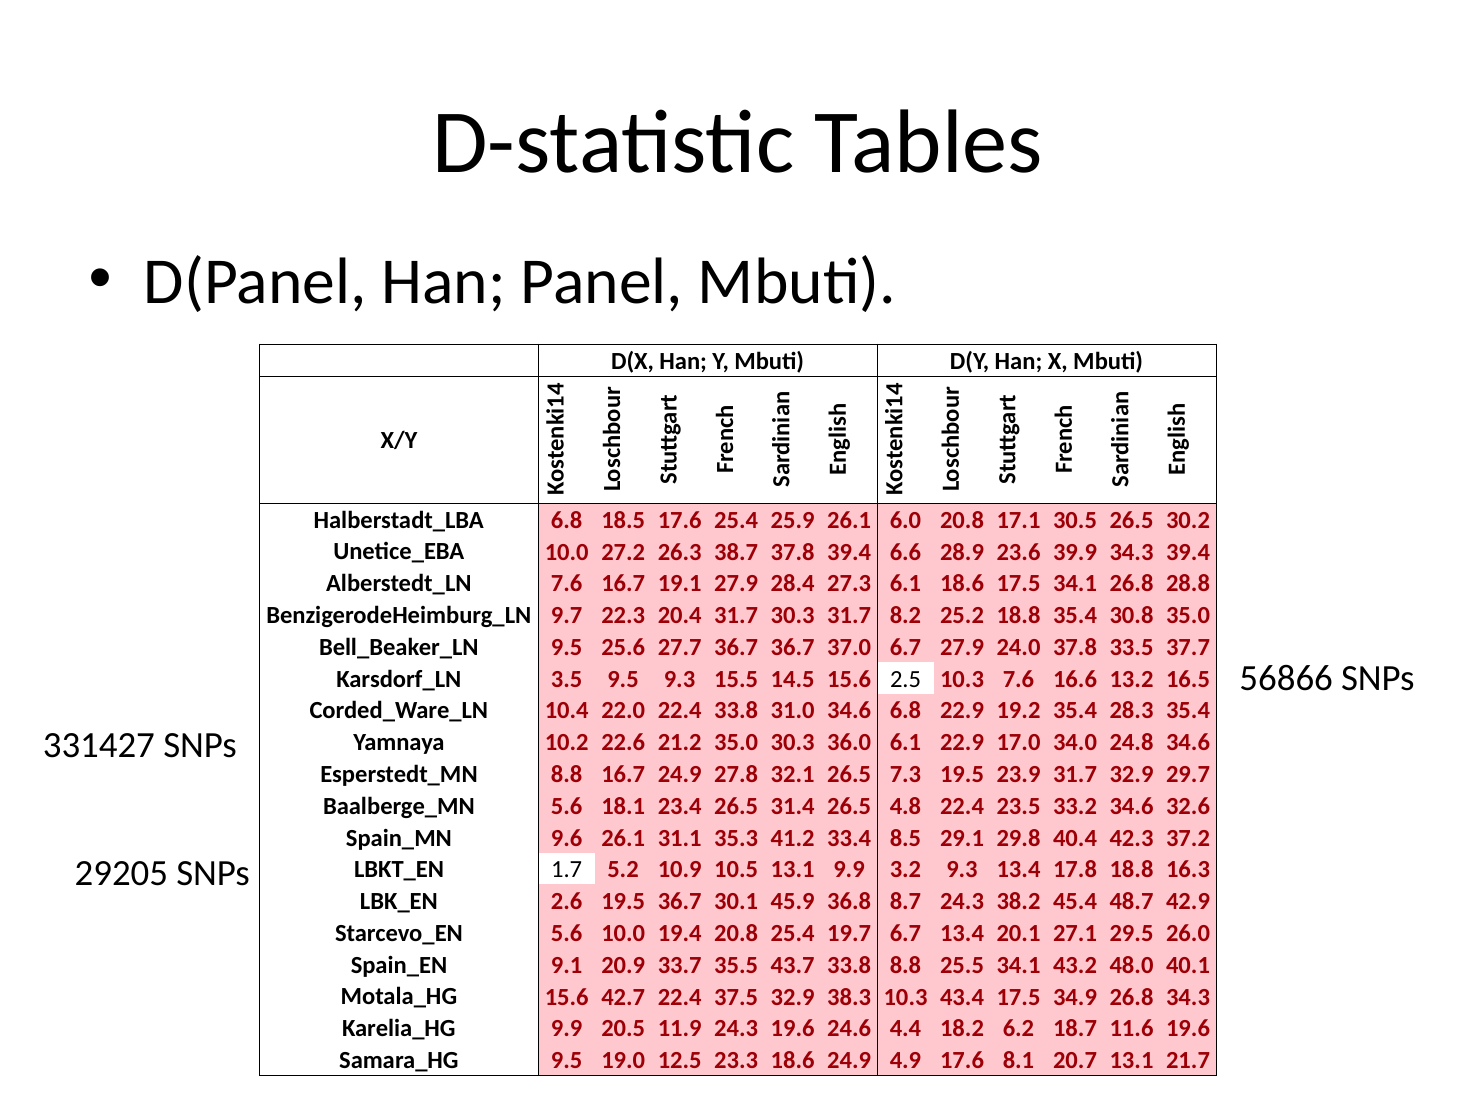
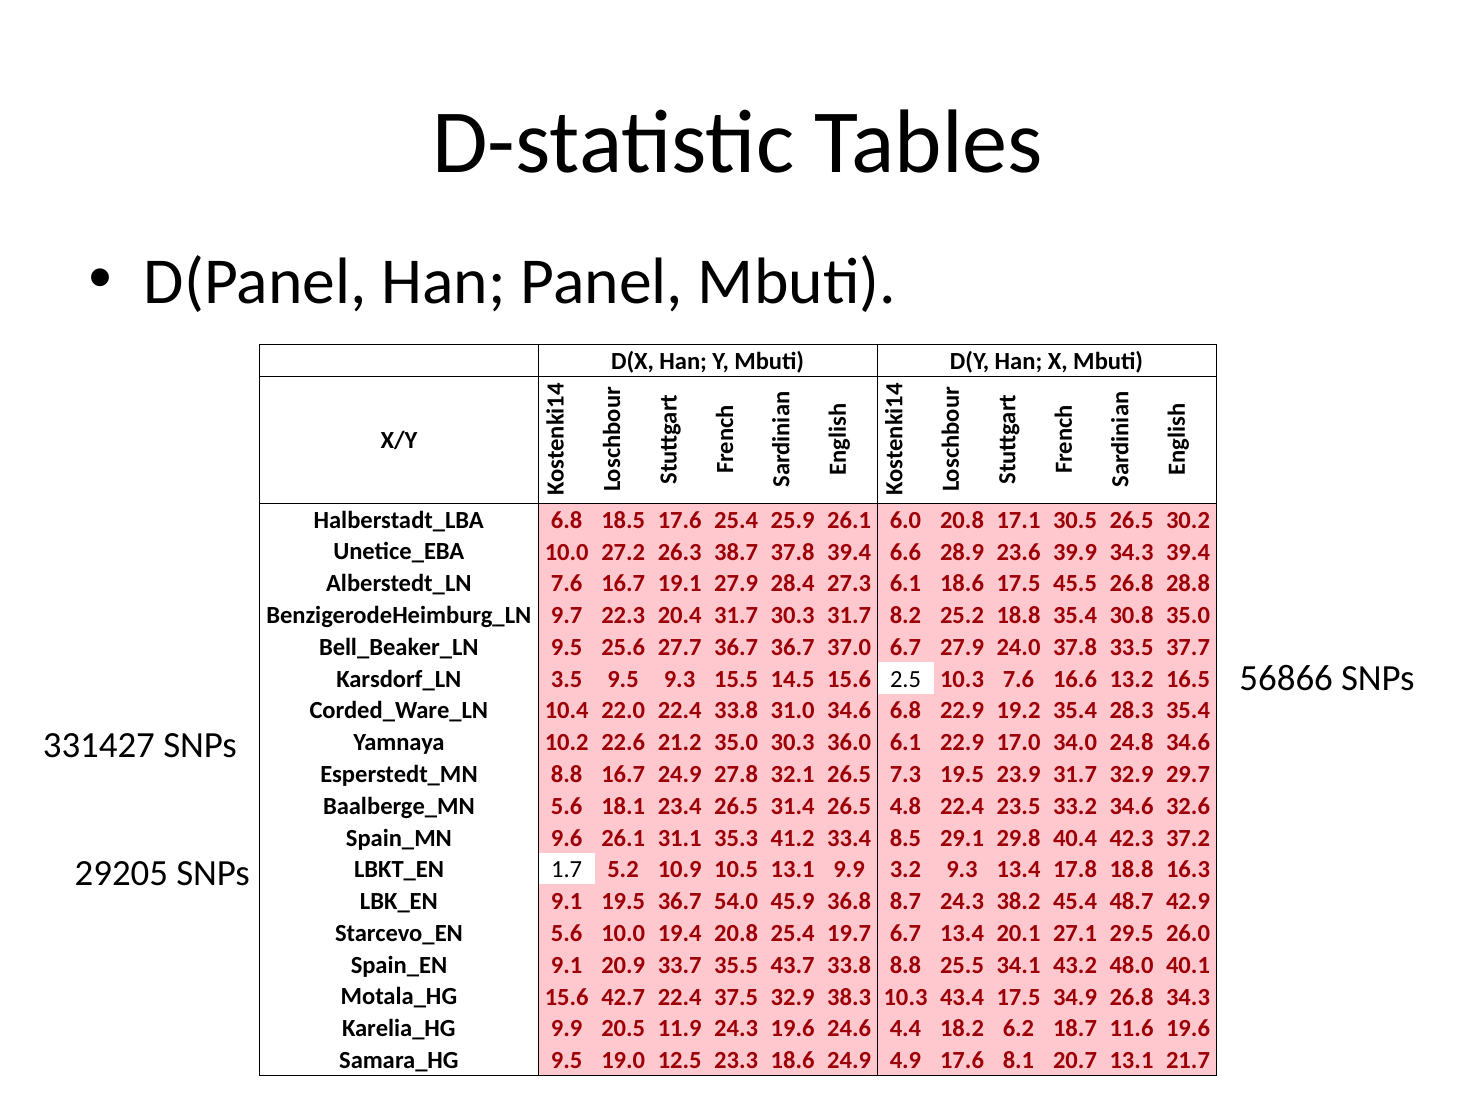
17.5 34.1: 34.1 -> 45.5 (1075, 584)
2.6: 2.6 -> 9.1 (567, 902)
30.1: 30.1 -> 54.0 (736, 902)
